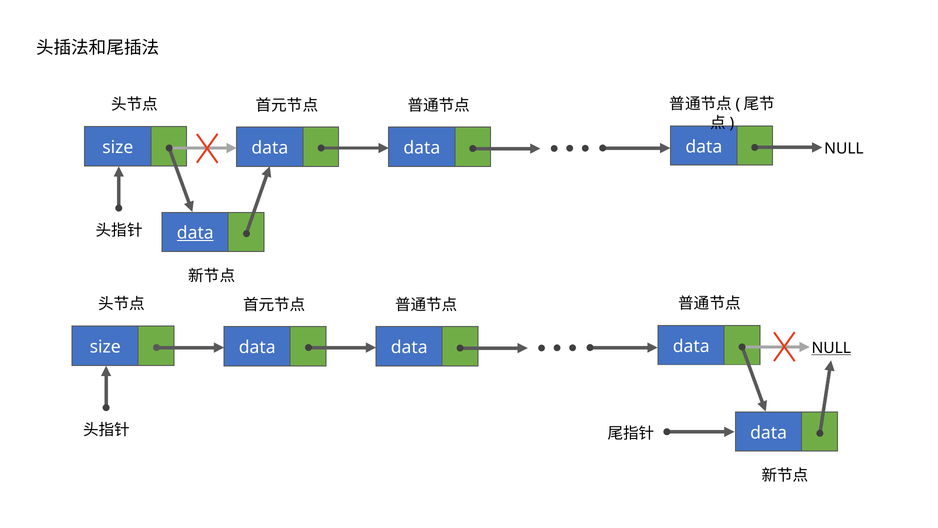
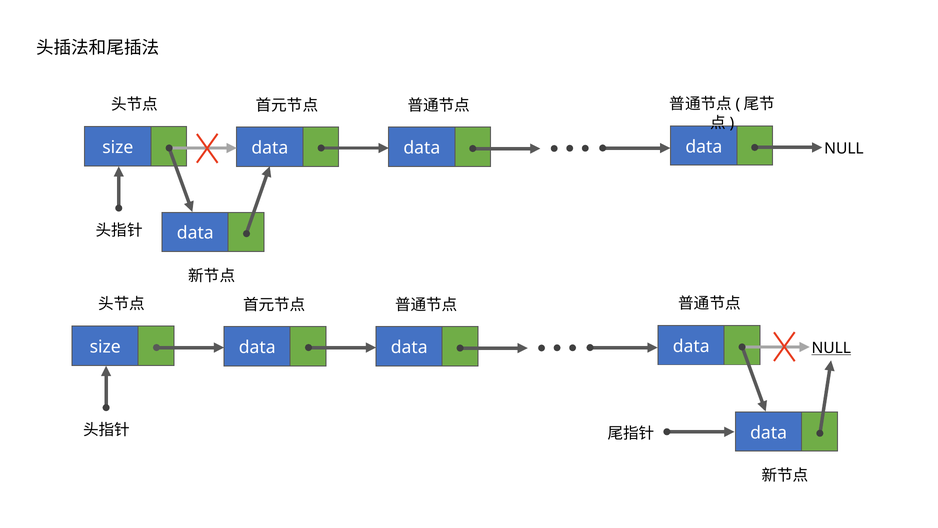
data underline: present -> none (195, 233)
